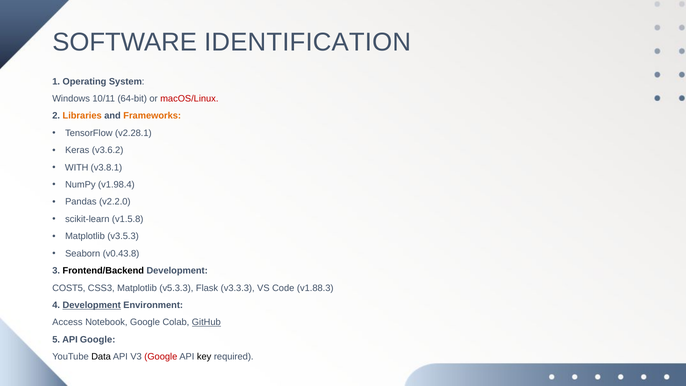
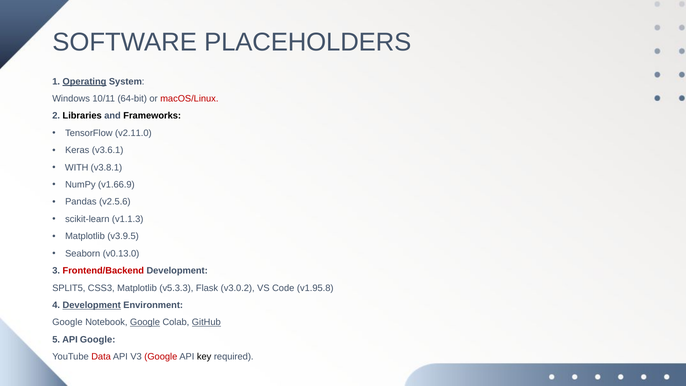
IDENTIFICATION: IDENTIFICATION -> PLACEHOLDERS (308, 42)
Operating underline: none -> present (84, 81)
Libraries colour: orange -> black (82, 116)
Frameworks colour: orange -> black (152, 116)
v2.28.1: v2.28.1 -> v2.11.0 (133, 133)
v3.6.2: v3.6.2 -> v3.6.1 (108, 150)
v1.98.4: v1.98.4 -> v1.66.9 (116, 185)
v2.2.0: v2.2.0 -> v2.5.6 (115, 202)
v1.5.8: v1.5.8 -> v1.1.3 (128, 219)
v3.5.3: v3.5.3 -> v3.9.5 (123, 236)
v0.43.8: v0.43.8 -> v0.13.0 (121, 253)
Frontend/Backend colour: black -> red (103, 271)
COST5: COST5 -> SPLIT5 (69, 288)
v3.3.3: v3.3.3 -> v3.0.2 (238, 288)
v1.88.3: v1.88.3 -> v1.95.8 (315, 288)
Access: Access -> Google (67, 322)
Google underline: none -> present (145, 322)
Data colour: black -> red (101, 357)
